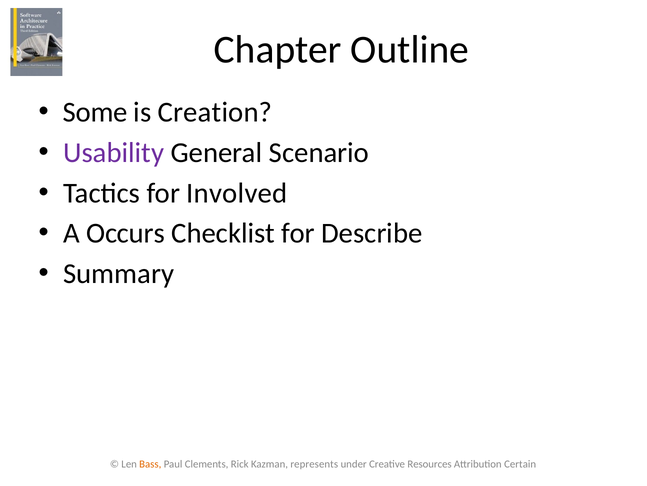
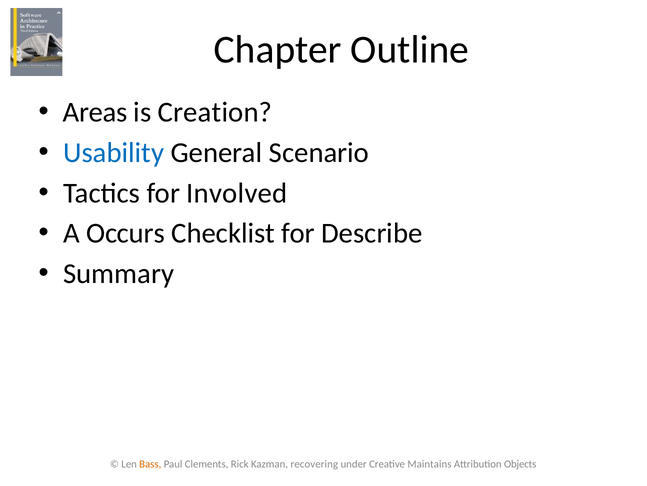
Some: Some -> Areas (95, 112)
Usability colour: purple -> blue (114, 153)
represents: represents -> recovering (314, 463)
Resources: Resources -> Maintains (430, 463)
Certain: Certain -> Objects (520, 463)
